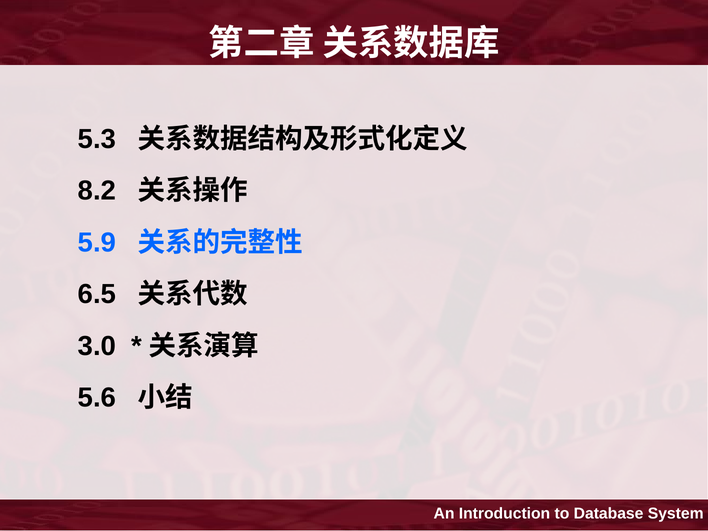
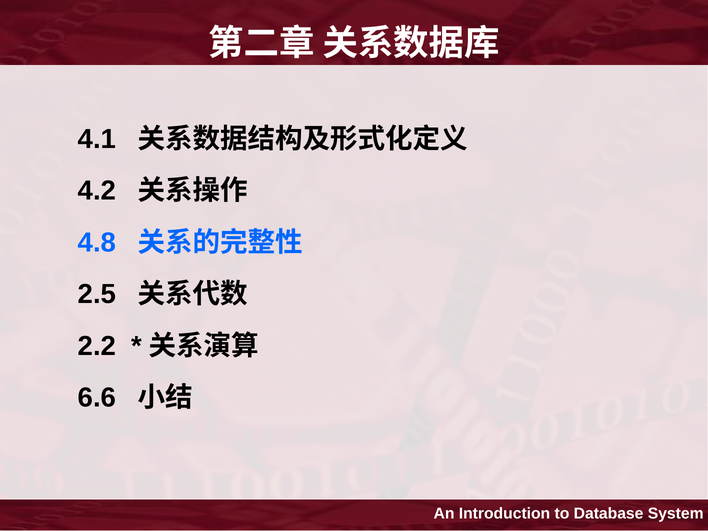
5.3: 5.3 -> 4.1 (97, 139)
8.2: 8.2 -> 4.2 (97, 191)
5.9: 5.9 -> 4.8 (97, 243)
6.5: 6.5 -> 2.5 (97, 294)
3.0: 3.0 -> 2.2 (97, 346)
5.6: 5.6 -> 6.6 (97, 398)
